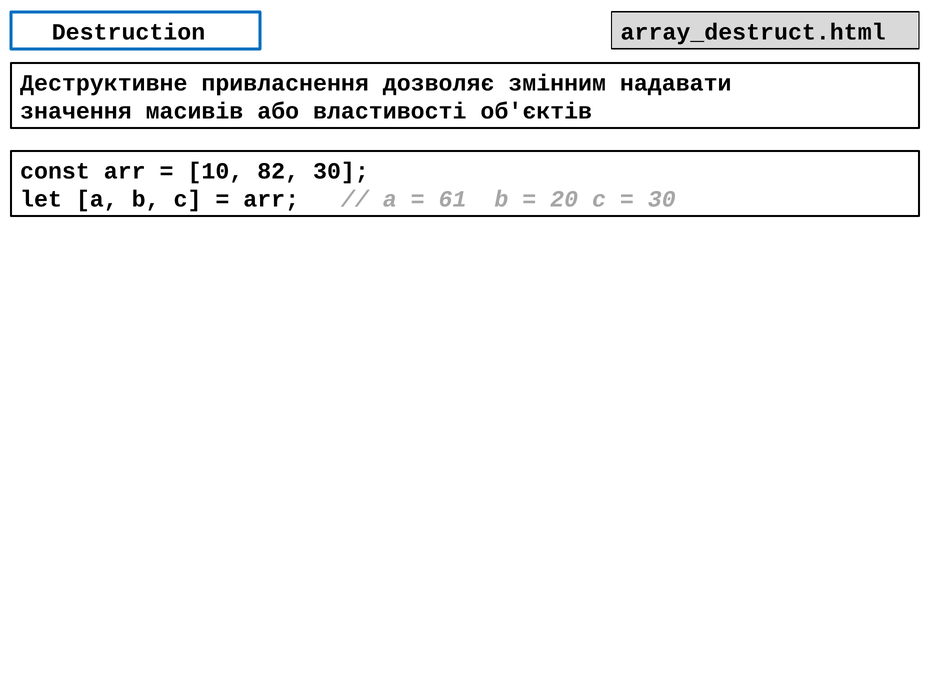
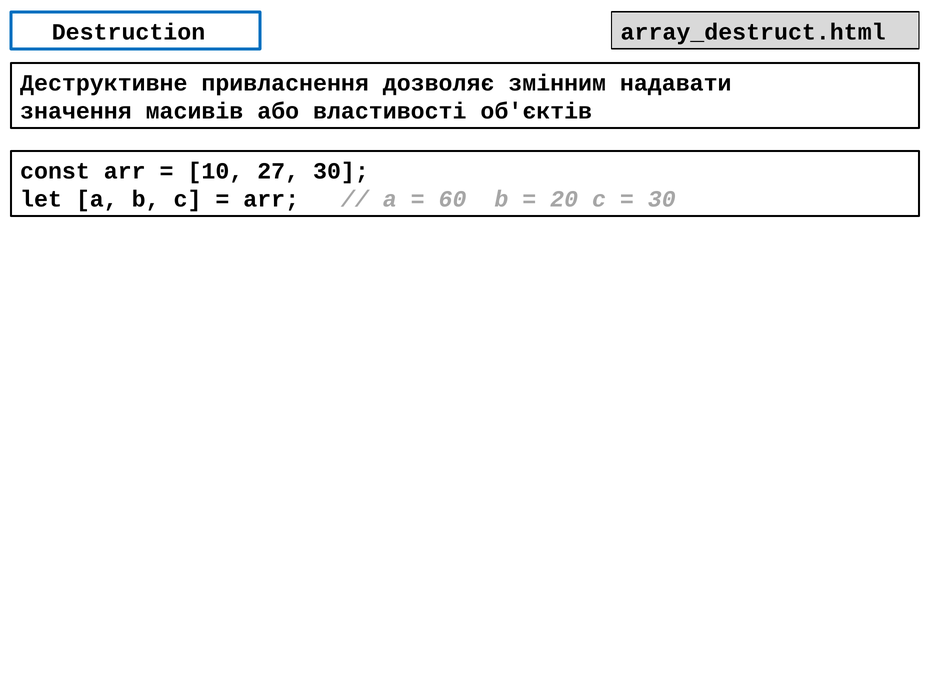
82: 82 -> 27 (278, 171)
61: 61 -> 60 (453, 199)
